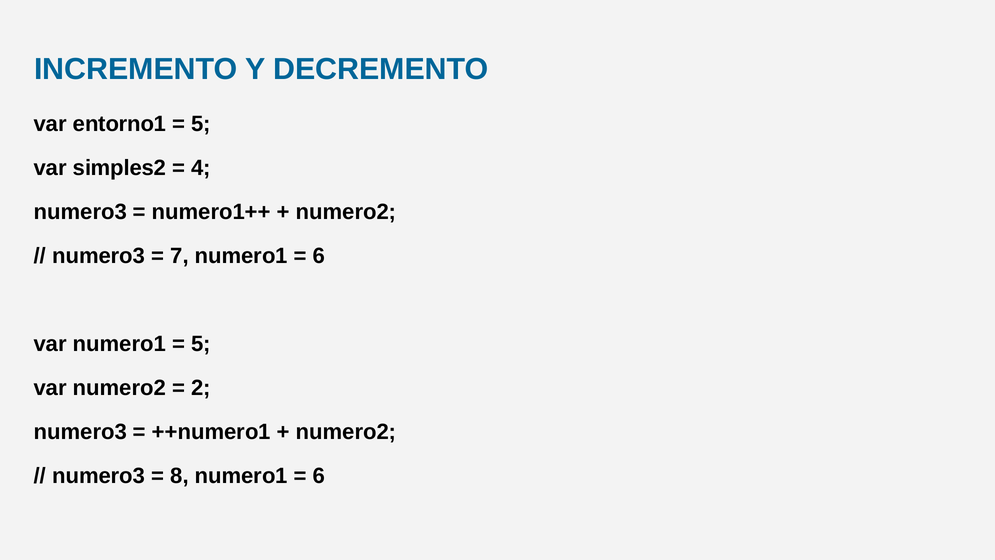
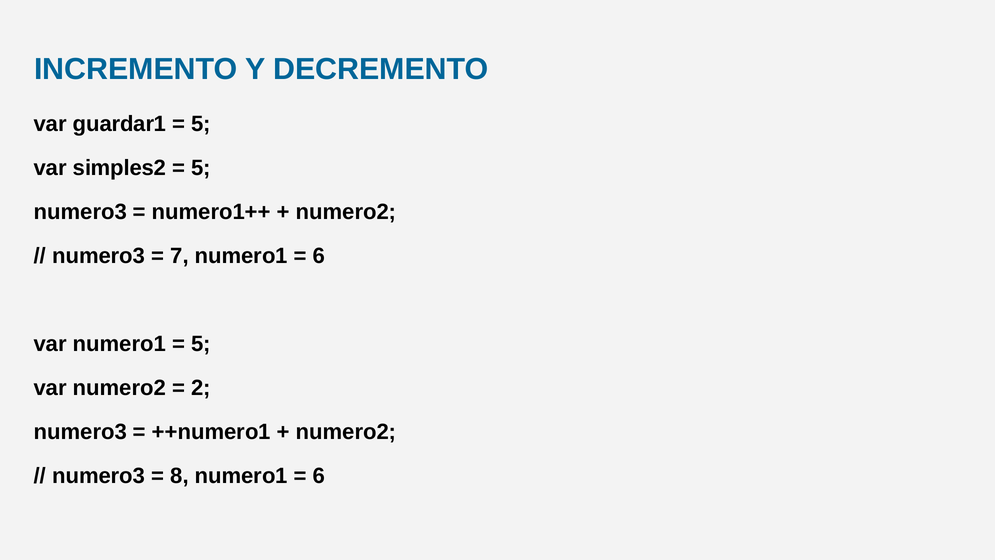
entorno1: entorno1 -> guardar1 (120, 124)
4: 4 -> 5 (201, 168)
